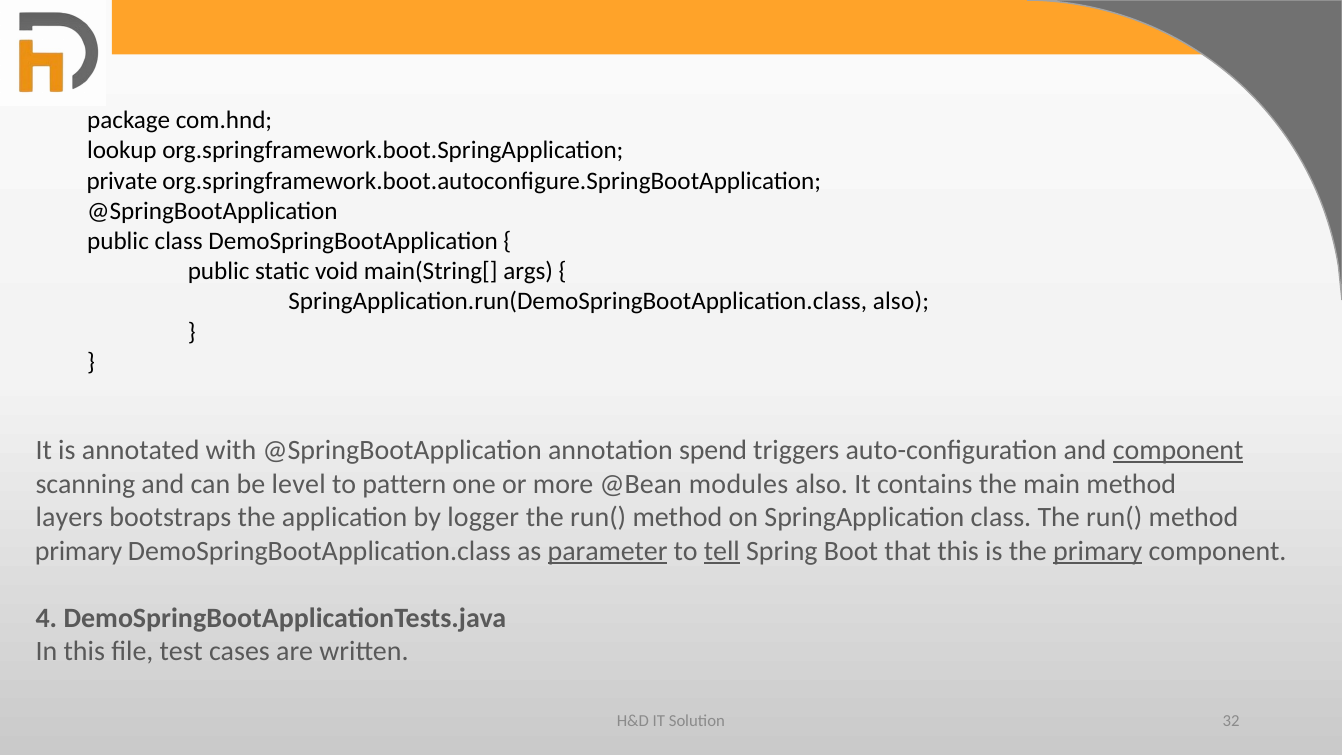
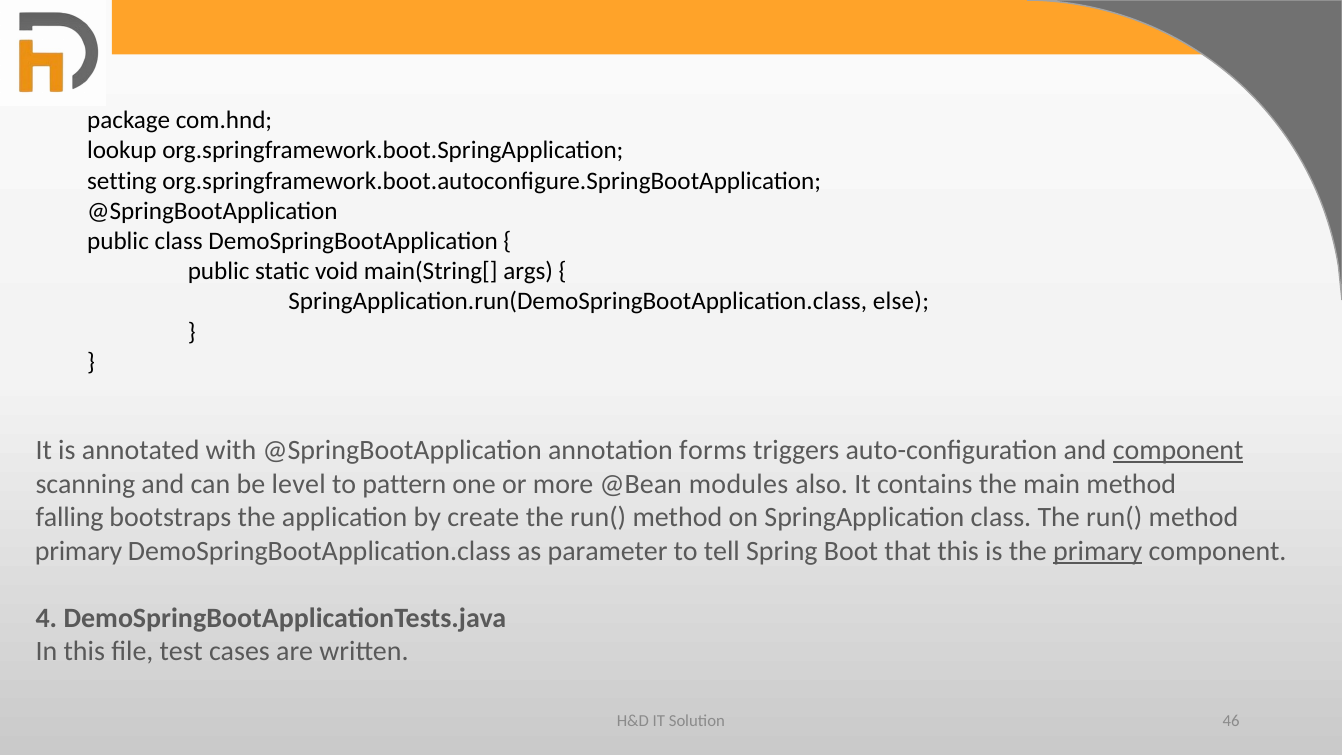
private: private -> setting (122, 181)
SpringApplication.run(DemoSpringBootApplication.class also: also -> else (901, 302)
spend: spend -> forms (713, 450)
layers: layers -> falling (69, 517)
logger: logger -> create (483, 517)
parameter underline: present -> none (608, 551)
tell underline: present -> none (722, 551)
32: 32 -> 46 (1231, 721)
